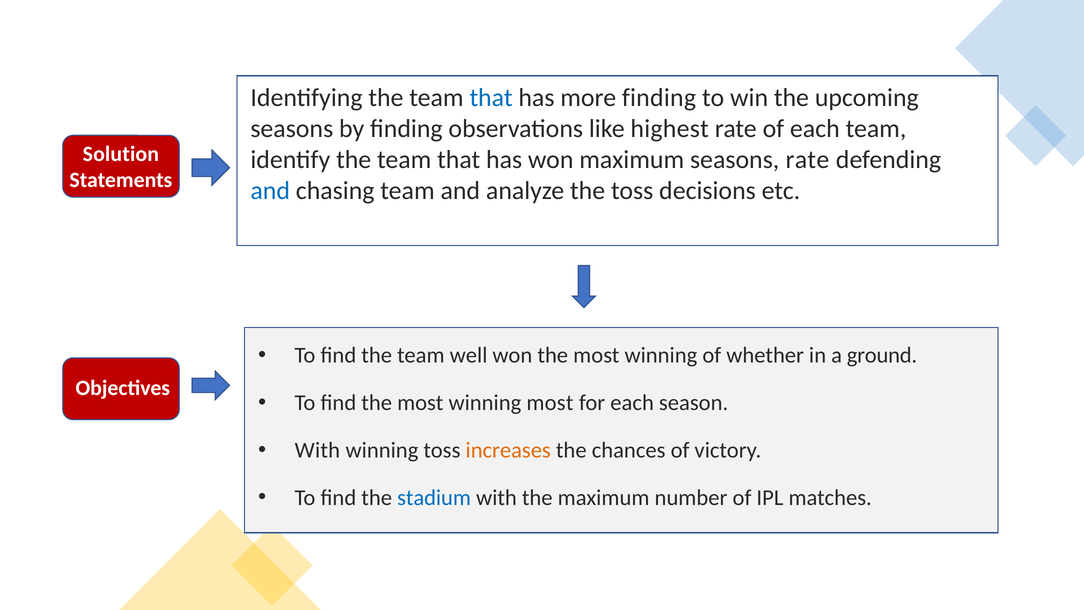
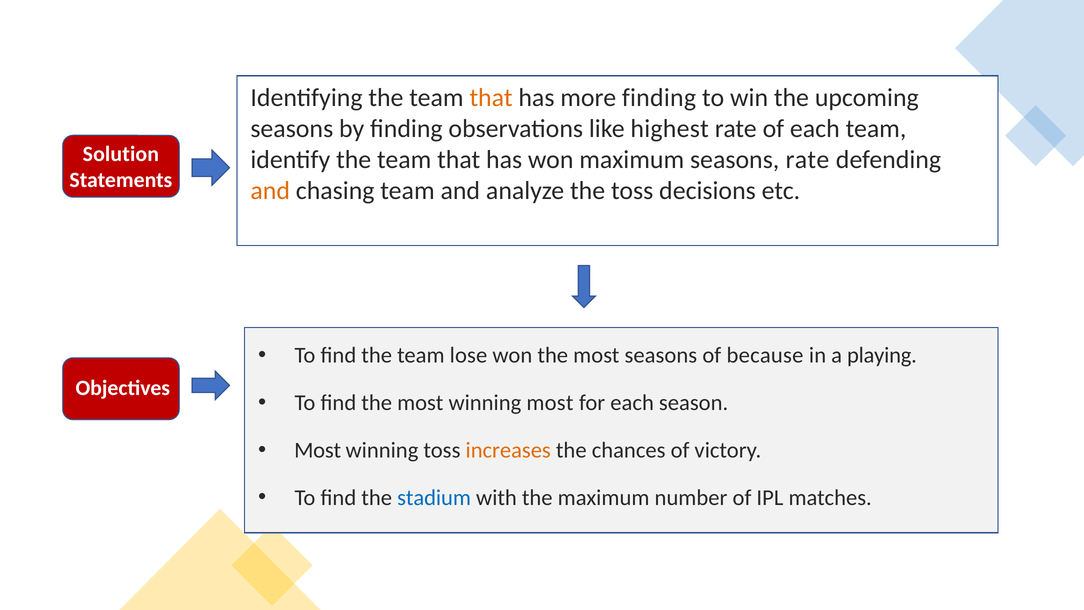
that colour: blue -> orange (491, 98)
and colour: blue -> orange (270, 191)
well: well -> lose (468, 355)
won the most winning: winning -> seasons (661, 355)
whether: whether -> because (765, 355)
ground: ground -> playing (882, 355)
With: With -> Most (318, 450)
